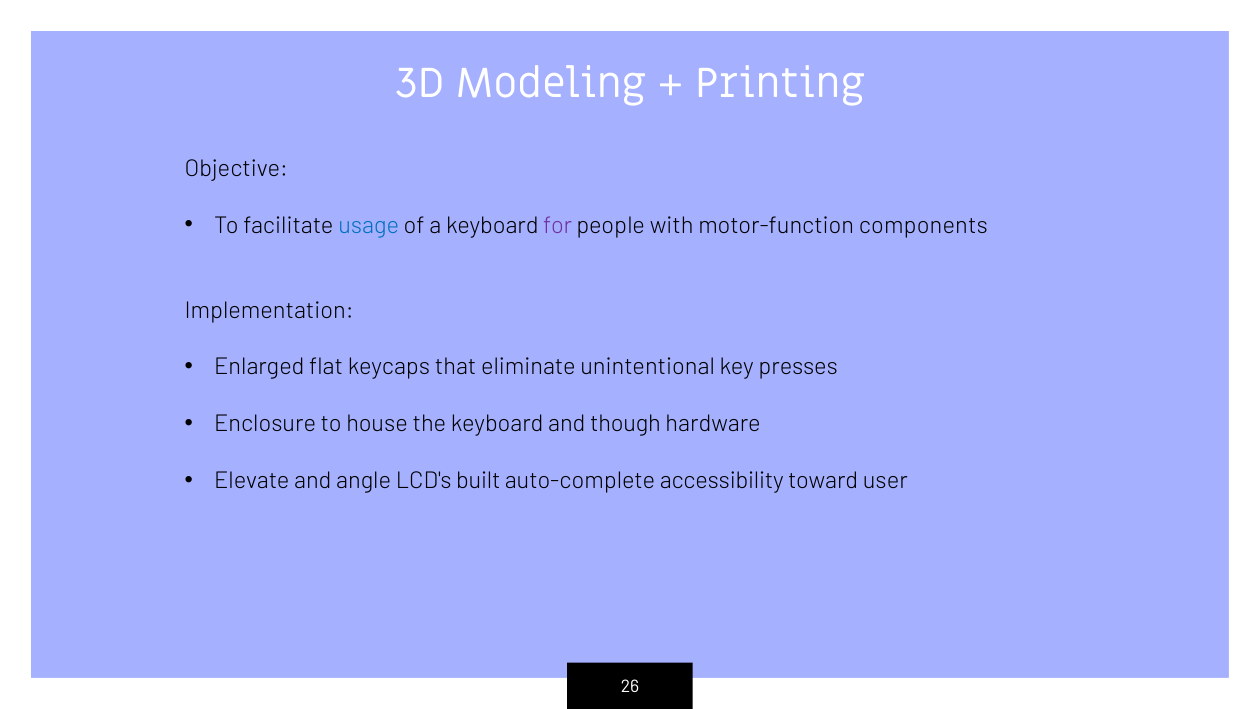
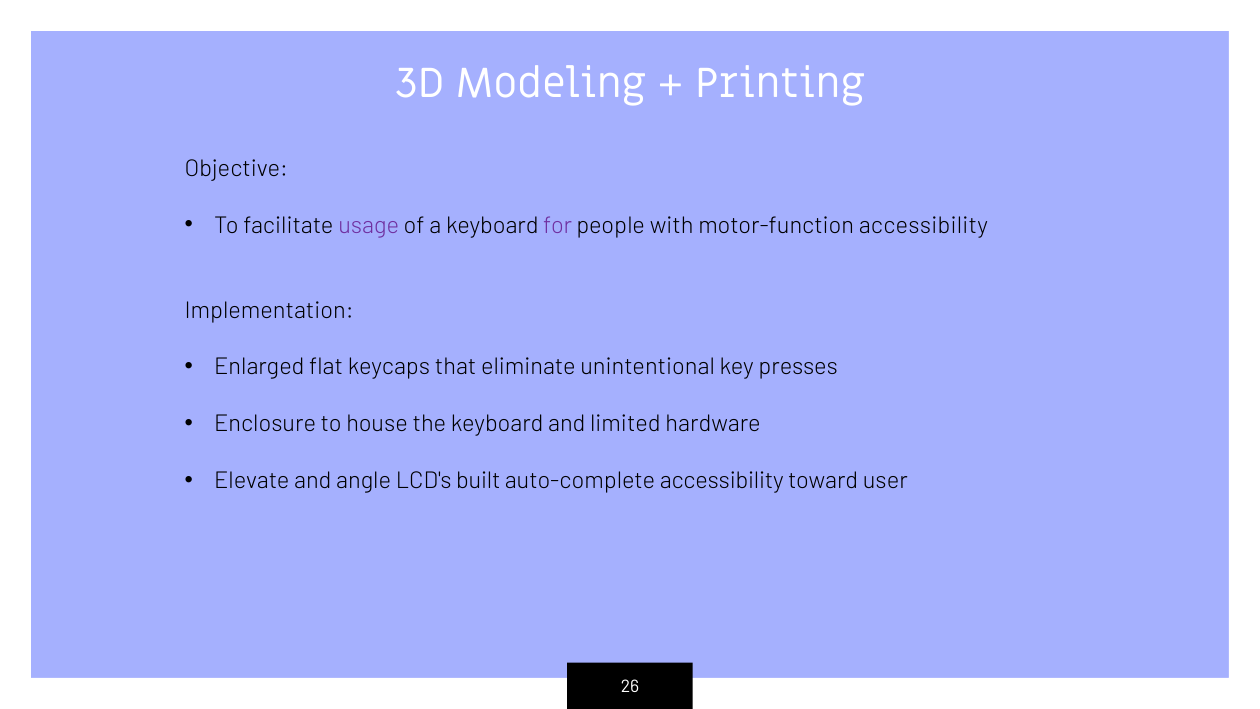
usage colour: blue -> purple (369, 225)
motor-function components: components -> accessibility (923, 225)
though: though -> limited (625, 424)
